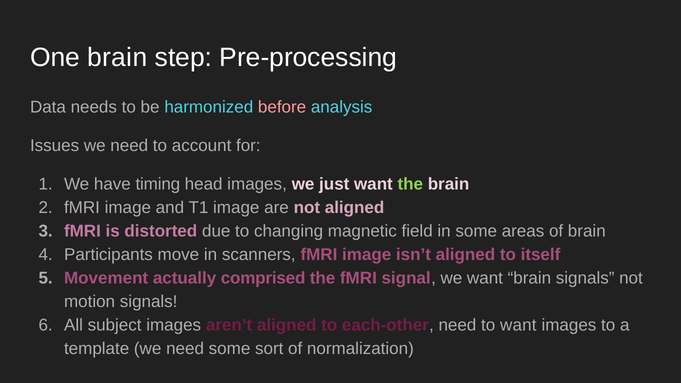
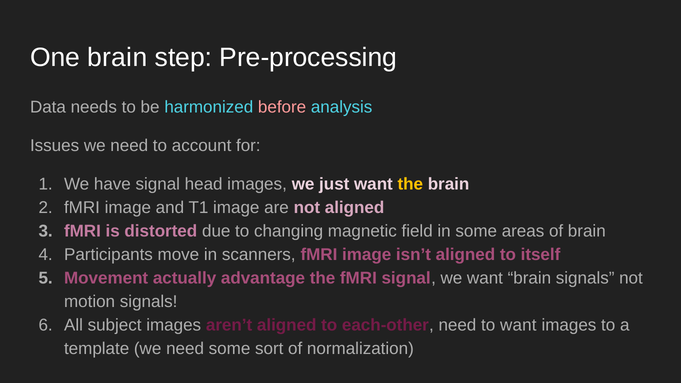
have timing: timing -> signal (158, 184)
the colour: light green -> yellow (410, 184)
comprised: comprised -> advantage (263, 278)
